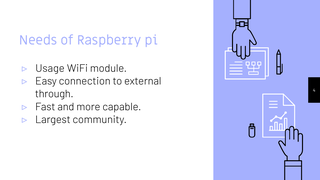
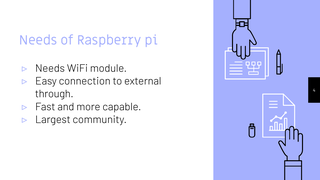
Usage: Usage -> Needs (50, 68)
